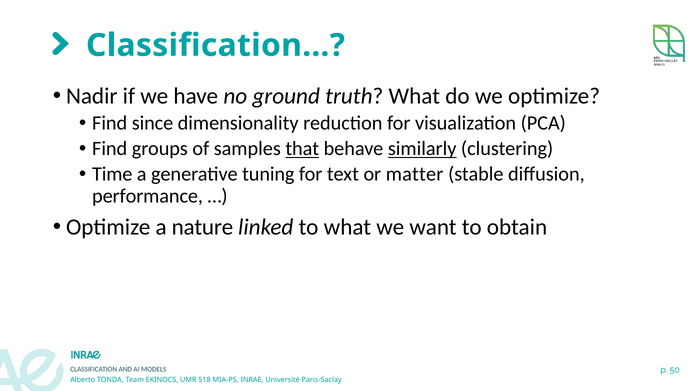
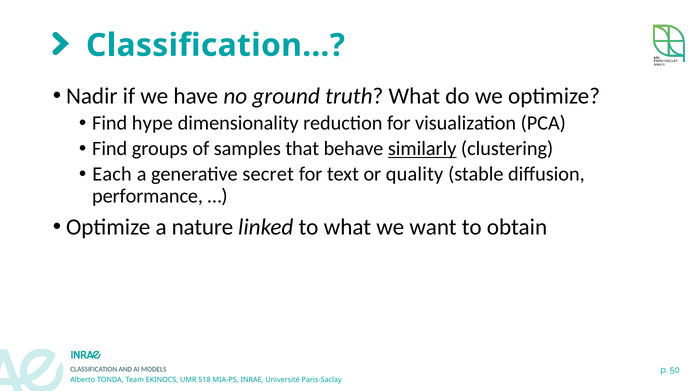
since: since -> hype (152, 123)
that underline: present -> none (302, 149)
Time: Time -> Each (112, 174)
tuning: tuning -> secret (268, 174)
matter: matter -> quality (415, 174)
